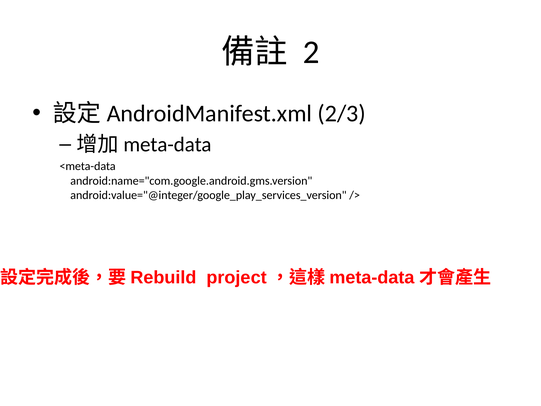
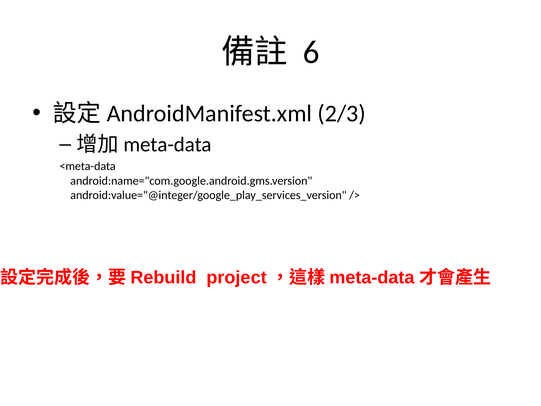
2: 2 -> 6 (311, 52)
